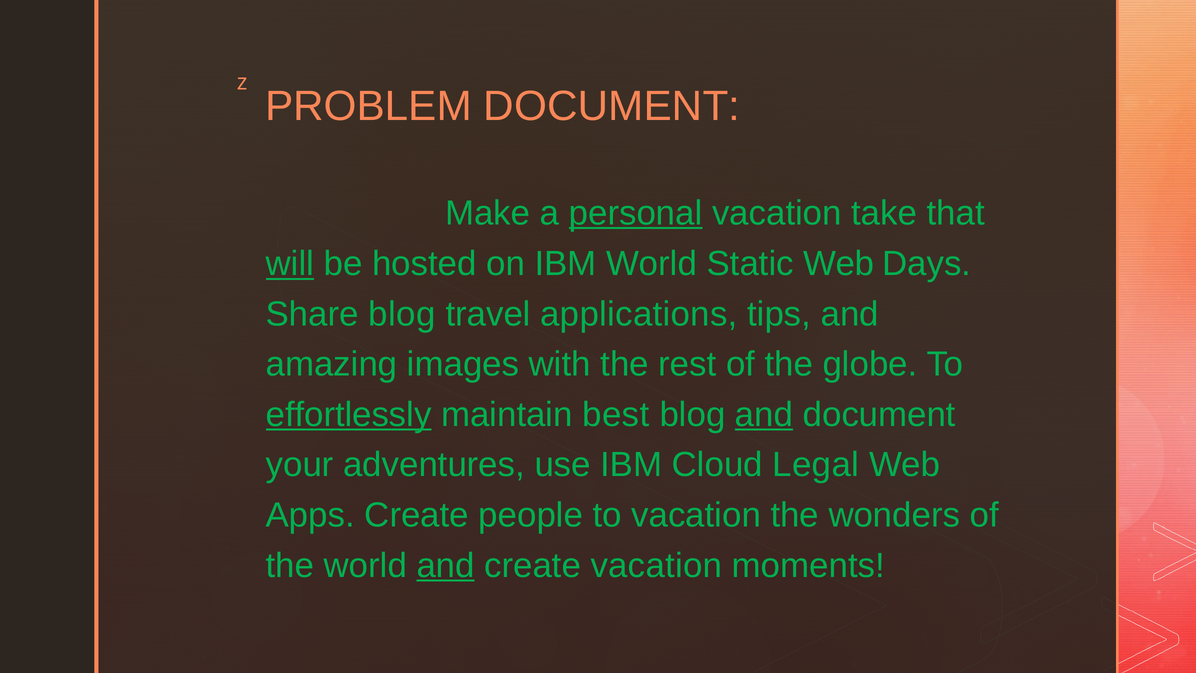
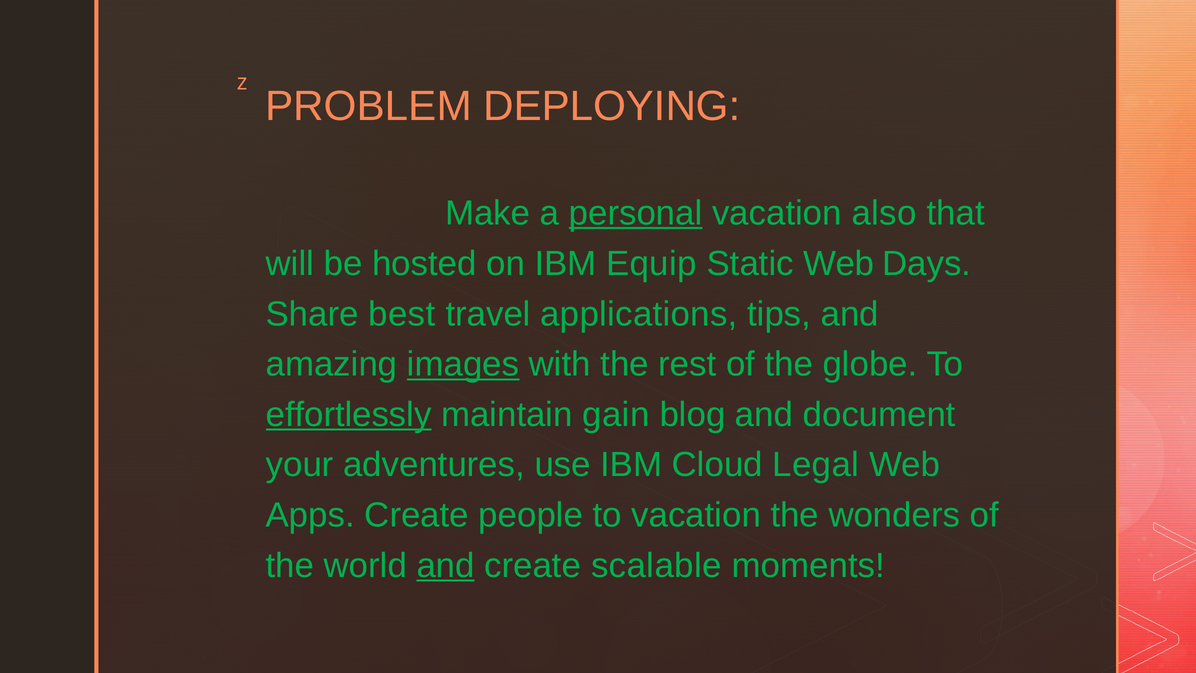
PROBLEM DOCUMENT: DOCUMENT -> DEPLOYING (612, 106)
take: take -> also (884, 213)
will underline: present -> none (290, 264)
IBM World: World -> Equip (651, 264)
Share blog: blog -> best (402, 314)
images underline: none -> present (463, 364)
best: best -> gain (616, 415)
and underline: present -> none (764, 415)
create vacation: vacation -> scalable (656, 565)
